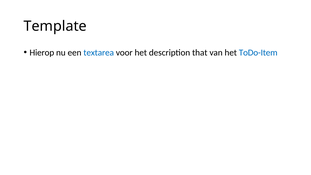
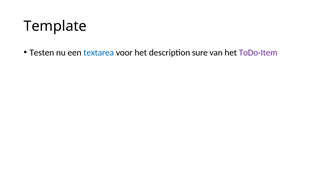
Hierop: Hierop -> Testen (42, 53)
that: that -> sure (200, 53)
ToDo-Item colour: blue -> purple (258, 53)
